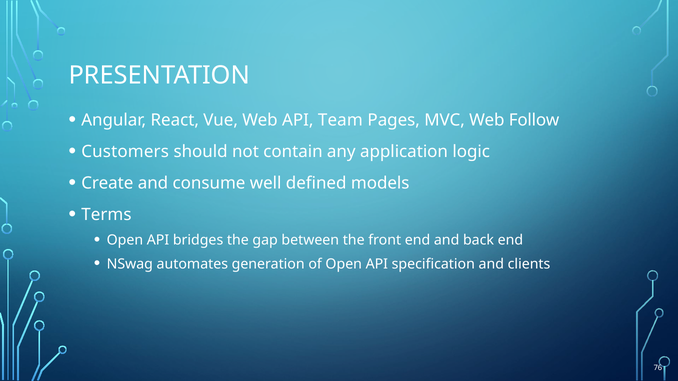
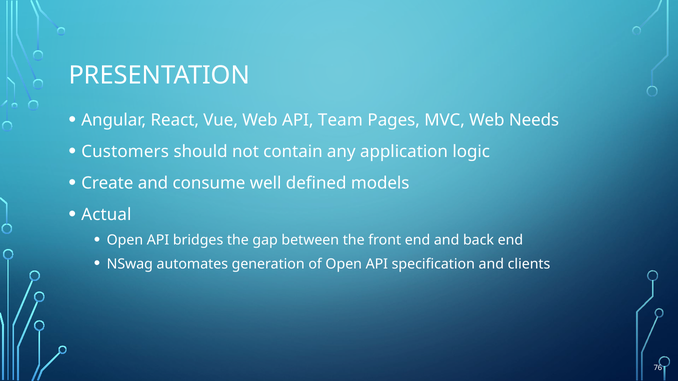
Follow: Follow -> Needs (534, 120)
Terms: Terms -> Actual (106, 215)
